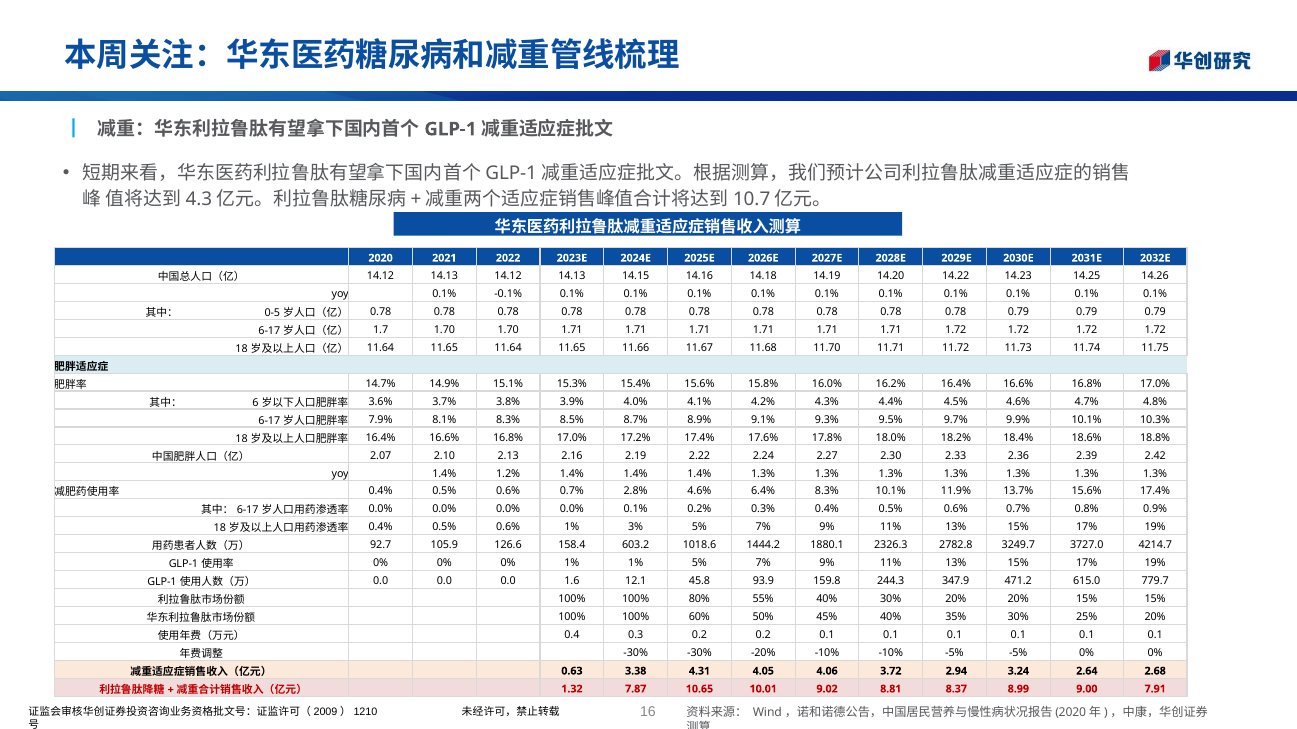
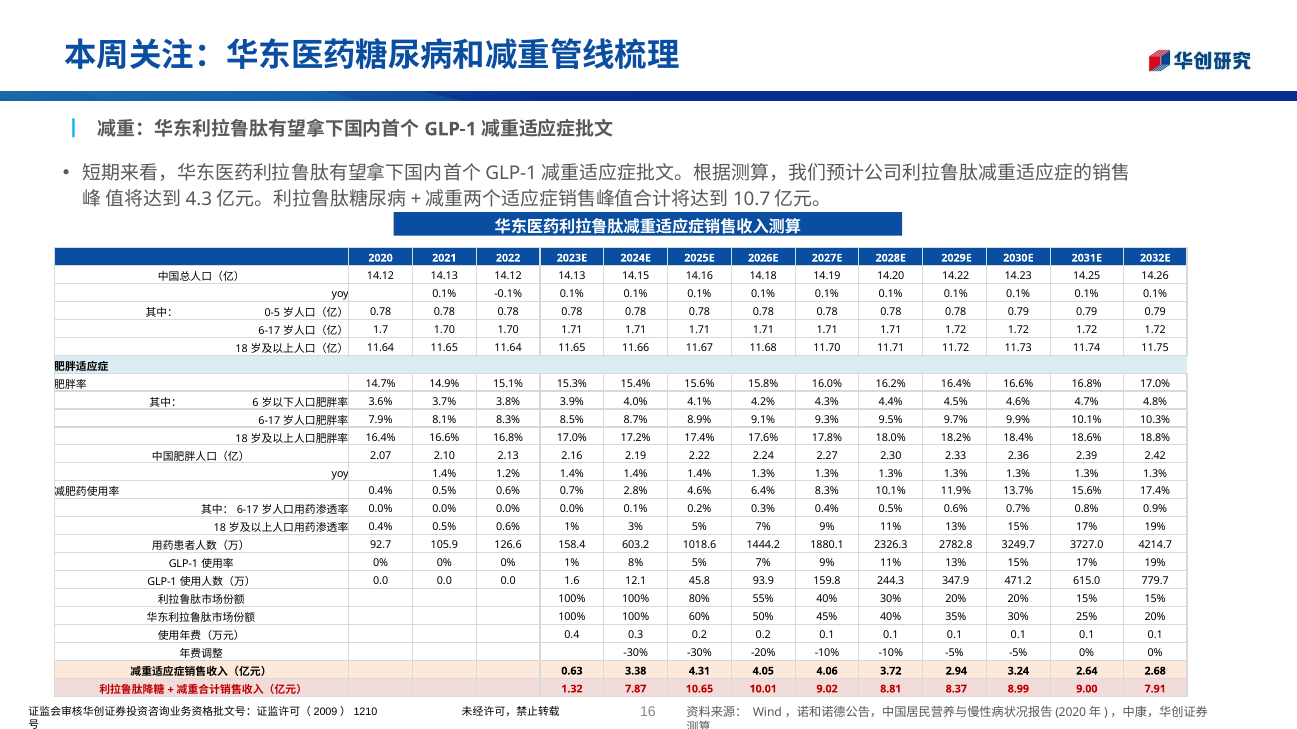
1% 1%: 1% -> 8% (636, 564)
